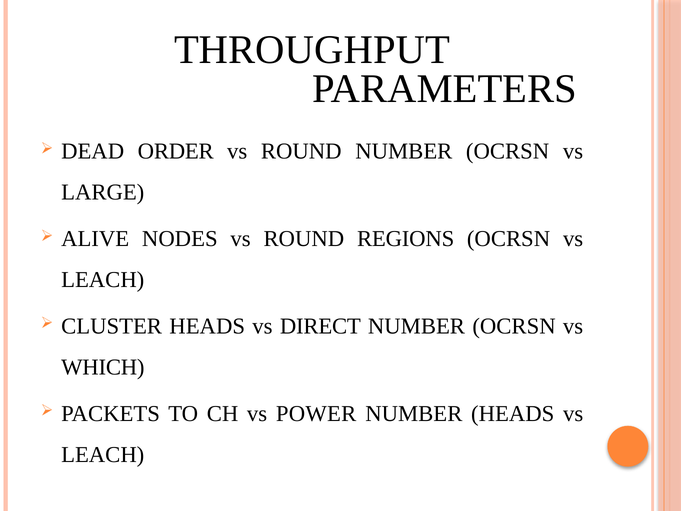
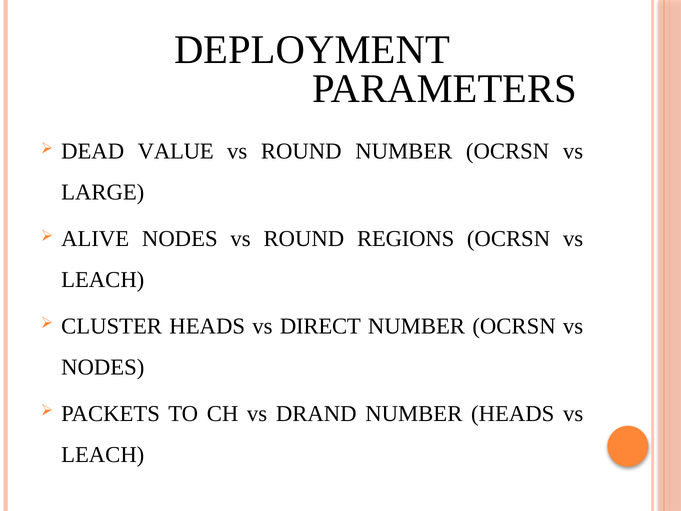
THROUGHPUT: THROUGHPUT -> DEPLOYMENT (312, 50)
ORDER: ORDER -> VALUE (176, 151)
WHICH: WHICH -> NODES (103, 367)
POWER: POWER -> DRAND (316, 414)
